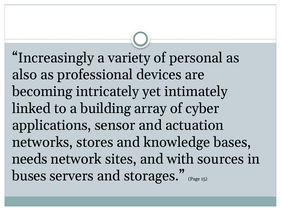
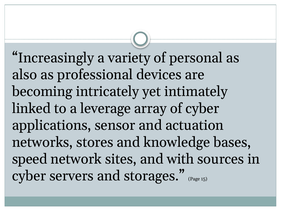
building: building -> leverage (106, 108)
needs: needs -> speed (30, 159)
buses: buses -> cyber (29, 176)
